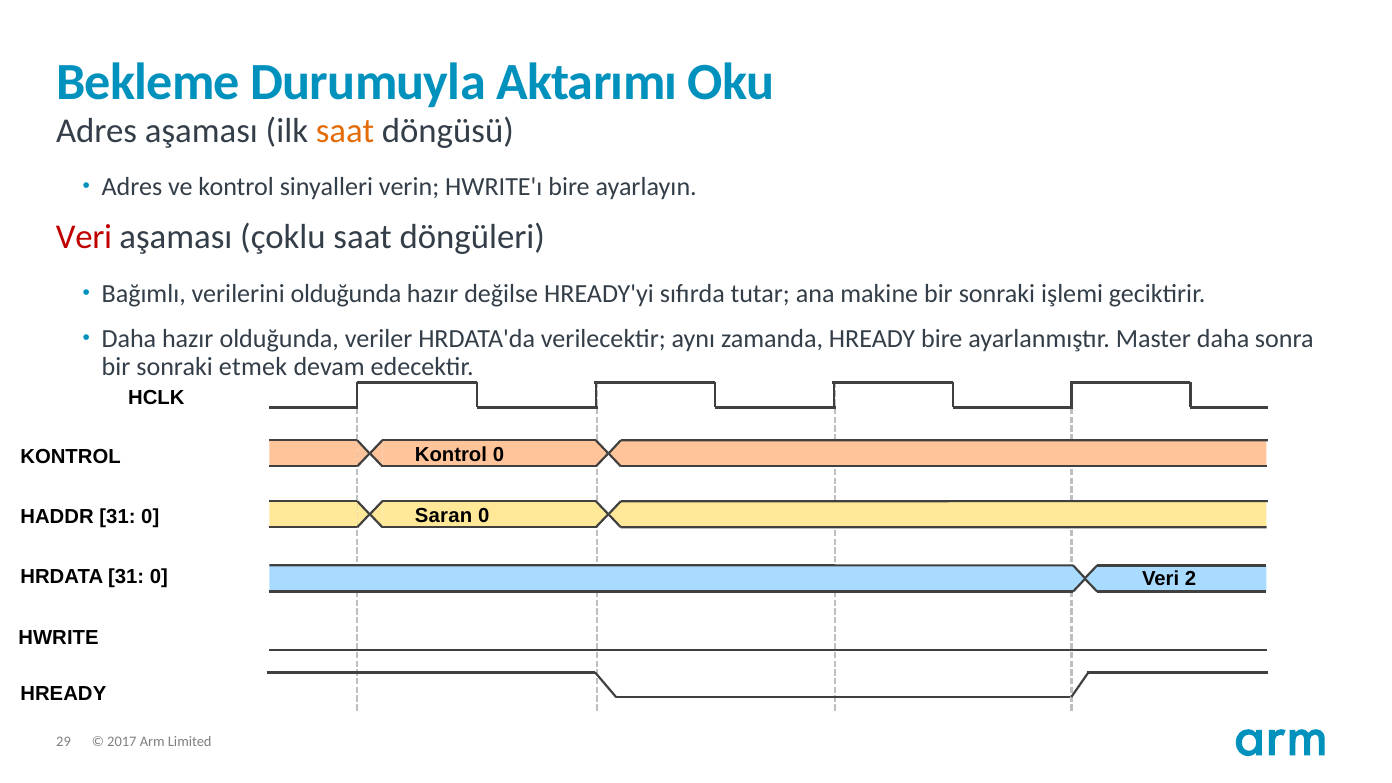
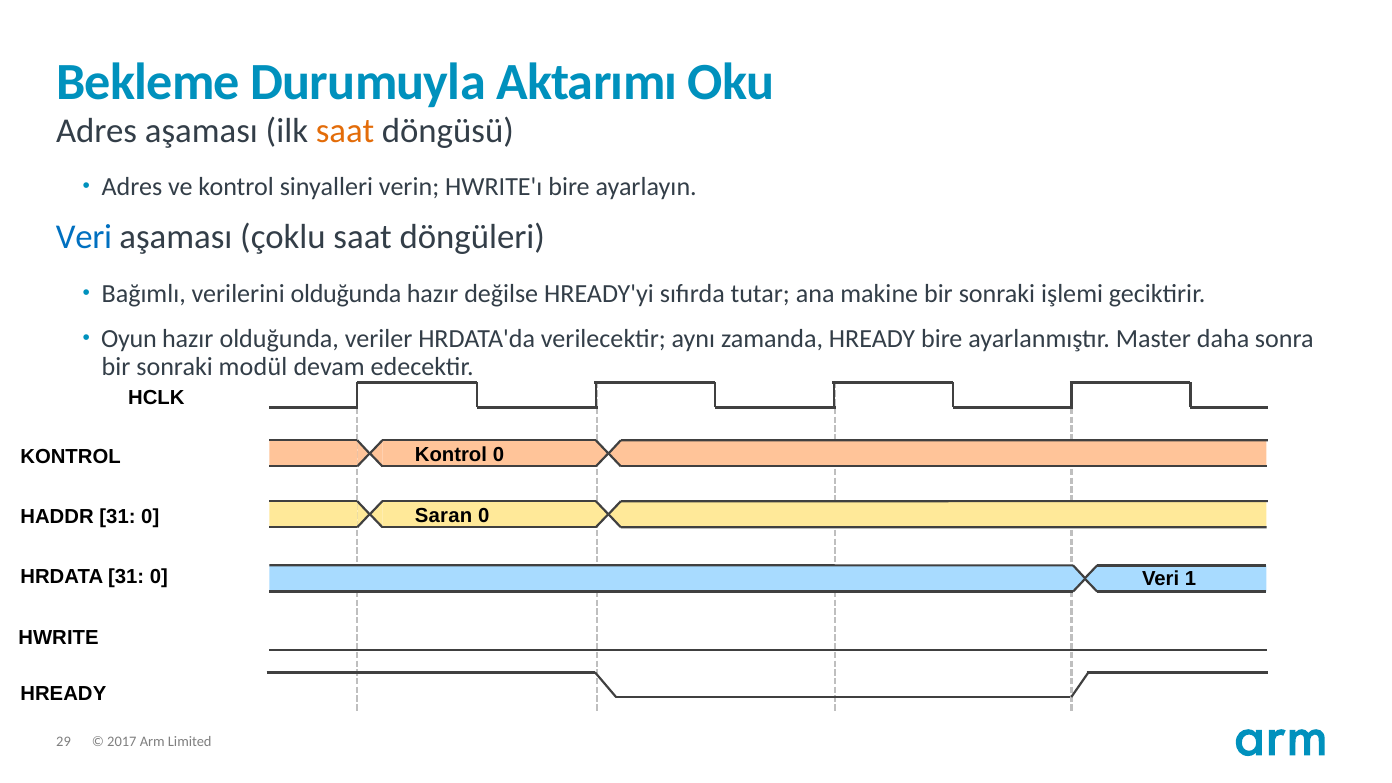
Veri colour: red -> blue (84, 237)
Daha: Daha -> Oyun (129, 339)
etmek: etmek -> modül (253, 367)
2: 2 -> 1 (1191, 579)
